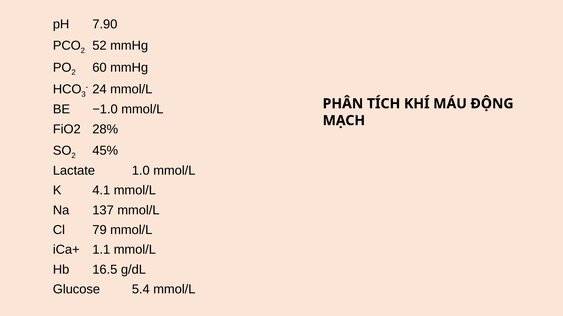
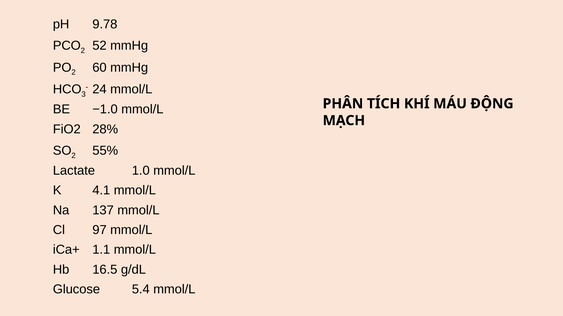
7.90: 7.90 -> 9.78 (105, 24)
45%: 45% -> 55% (105, 151)
79: 79 -> 97 (100, 230)
